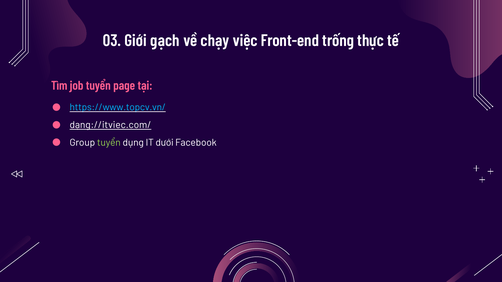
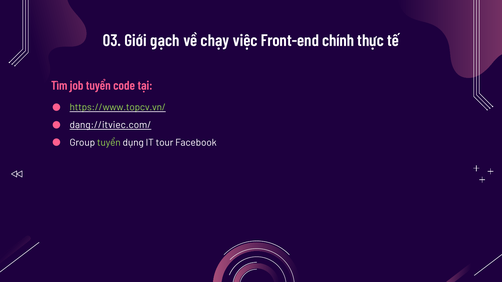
trống: trống -> chính (338, 41)
page: page -> code (124, 86)
https://www.topcv.vn/ colour: light blue -> light green (118, 108)
dưới: dưới -> tour (165, 143)
